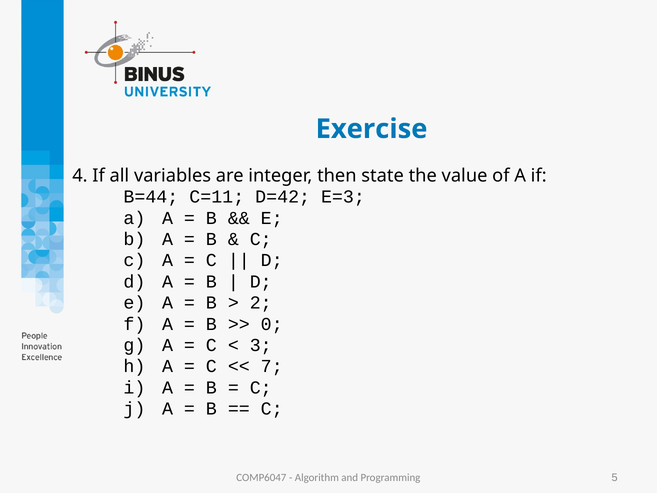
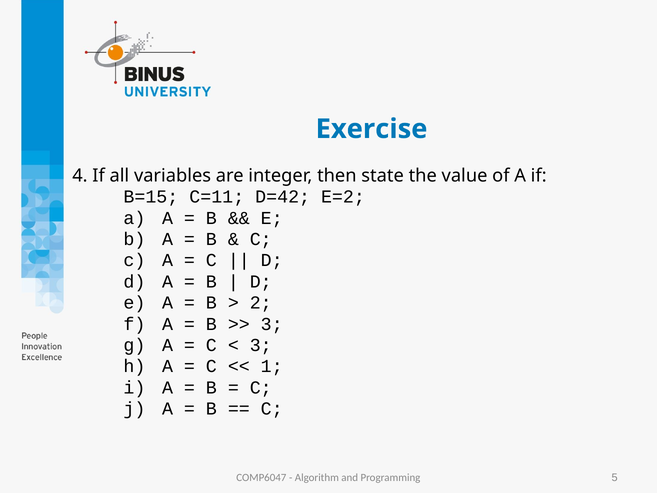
B=44: B=44 -> B=15 (151, 197)
E=3: E=3 -> E=2 (343, 197)
0: 0 -> 3 (272, 324)
7: 7 -> 1 (272, 366)
